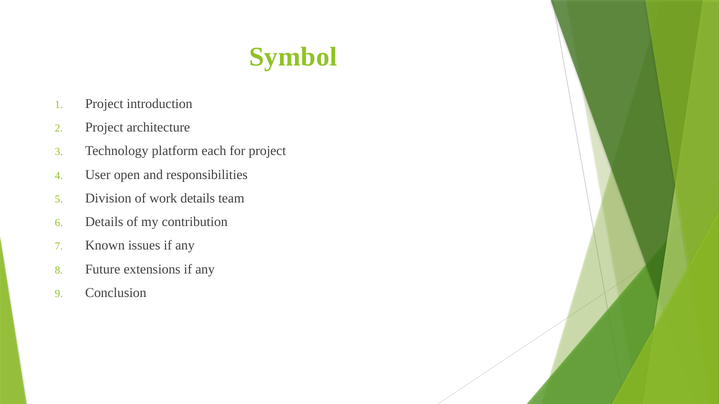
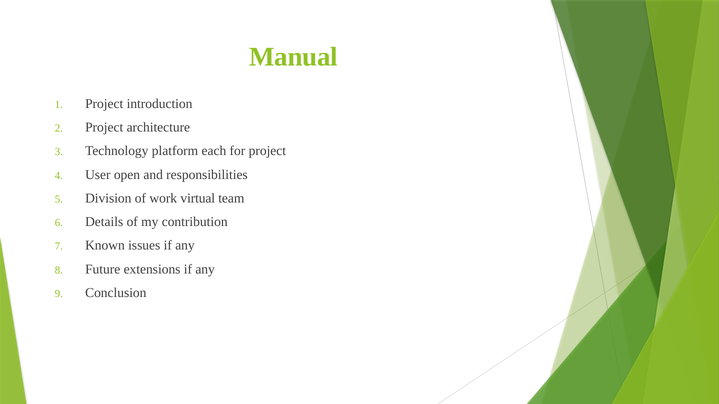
Symbol: Symbol -> Manual (294, 57)
work details: details -> virtual (198, 198)
